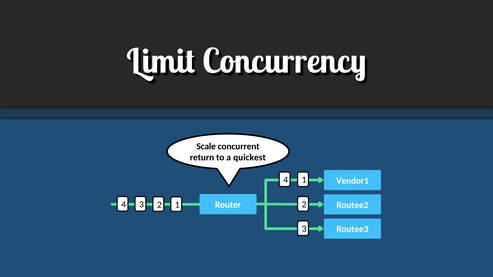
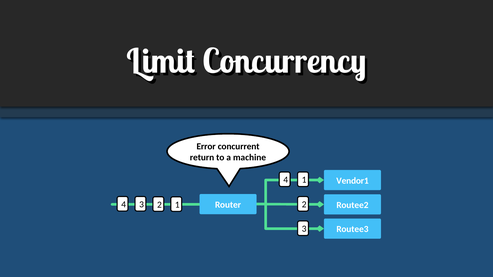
Scale: Scale -> Error (206, 147)
quickest: quickest -> machine (250, 158)
